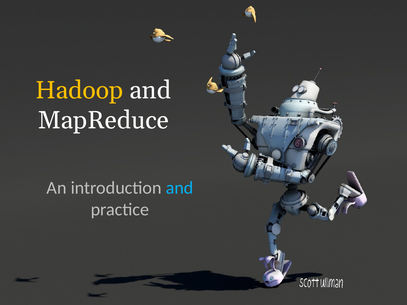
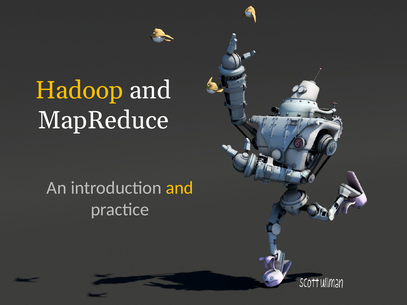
and colour: light blue -> yellow (180, 188)
